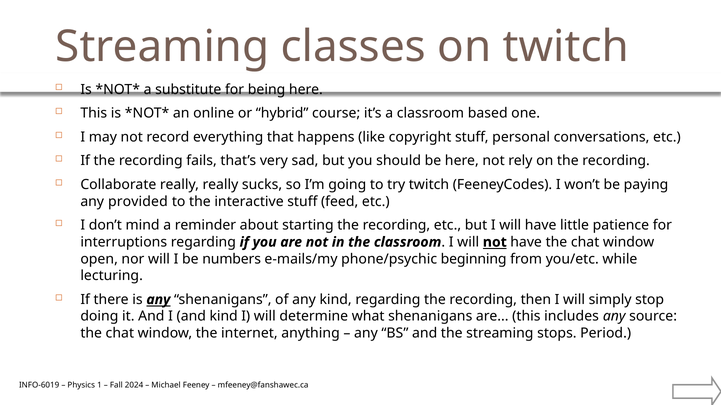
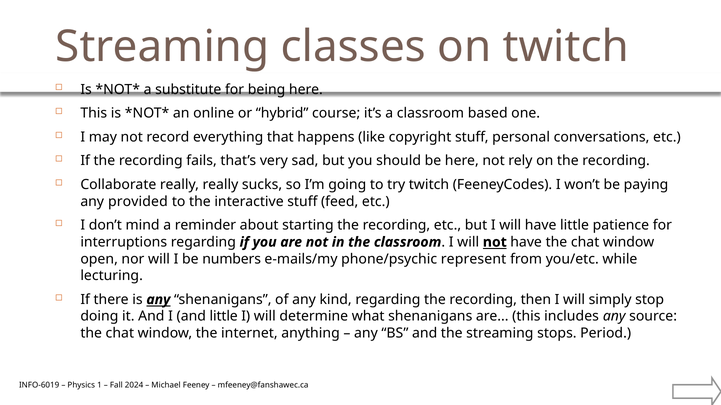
beginning: beginning -> represent (474, 259)
and kind: kind -> little (224, 317)
